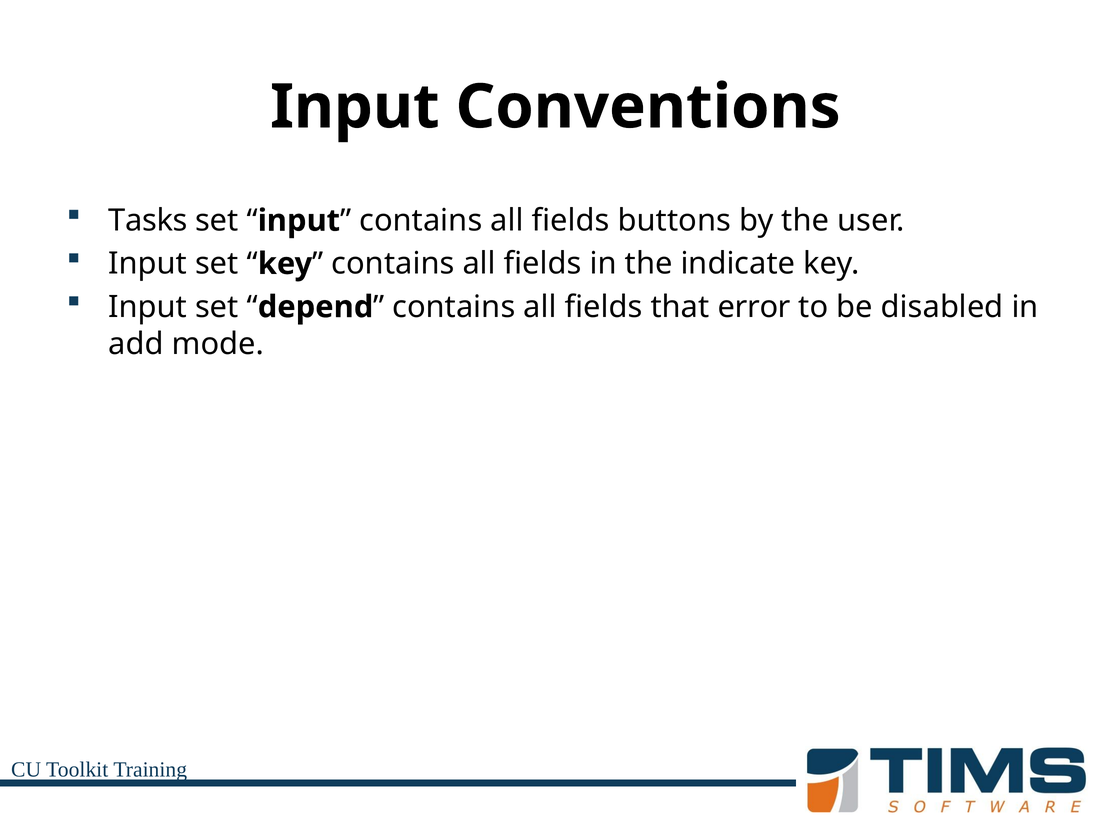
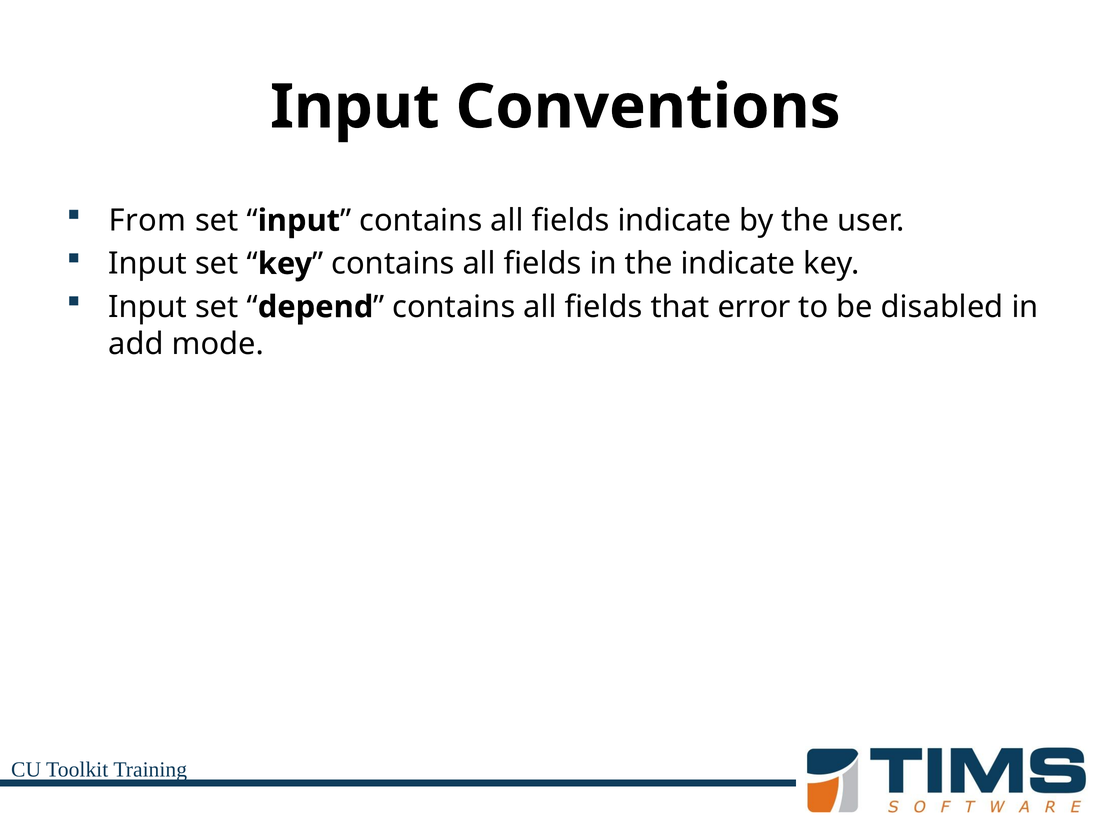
Tasks: Tasks -> From (148, 221)
fields buttons: buttons -> indicate (674, 221)
